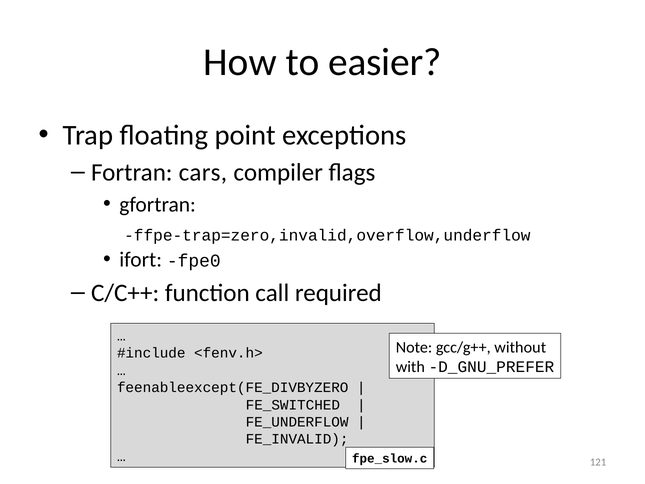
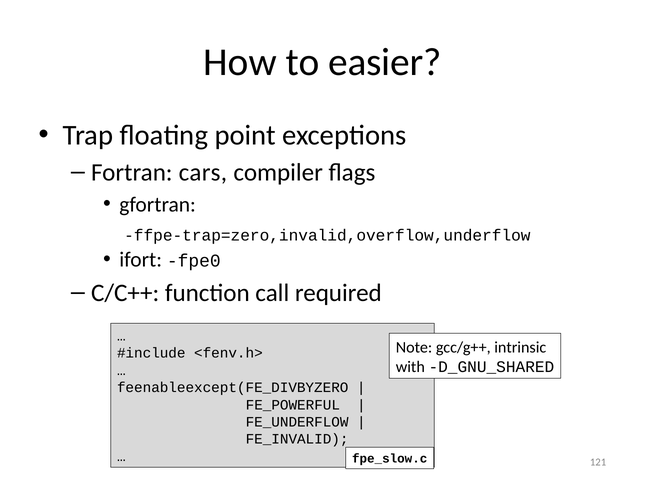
without: without -> intrinsic (520, 347)
D_GNU_PREFER: D_GNU_PREFER -> D_GNU_SHARED (491, 367)
FE_SWITCHED: FE_SWITCHED -> FE_POWERFUL (293, 405)
